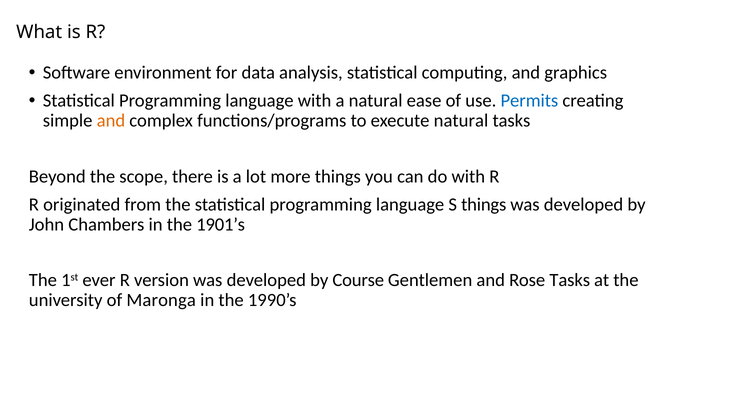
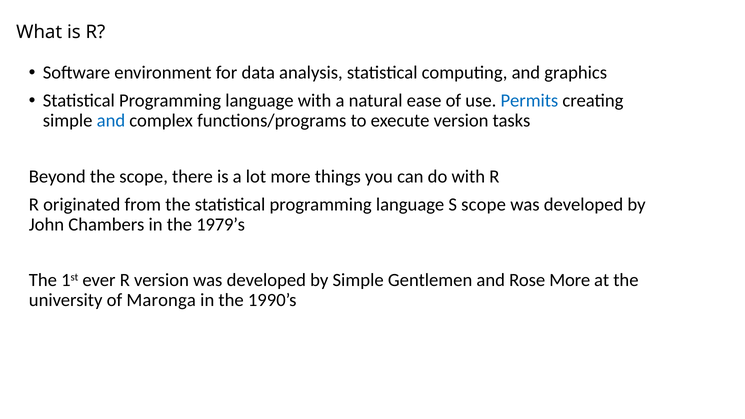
and colour: orange -> blue (111, 121)
execute natural: natural -> version (461, 121)
S things: things -> scope (484, 204)
1901’s: 1901’s -> 1979’s (221, 224)
by Course: Course -> Simple (358, 280)
Rose Tasks: Tasks -> More (570, 280)
